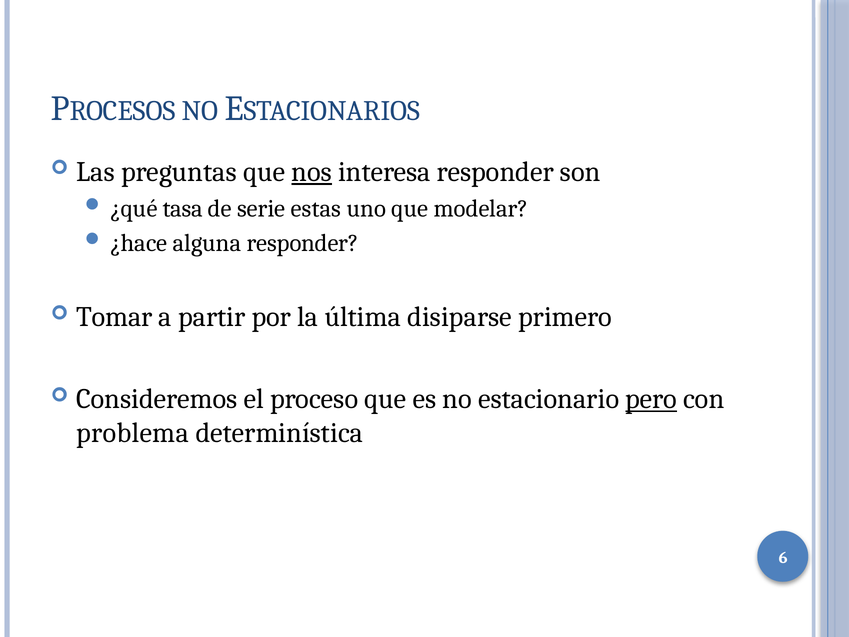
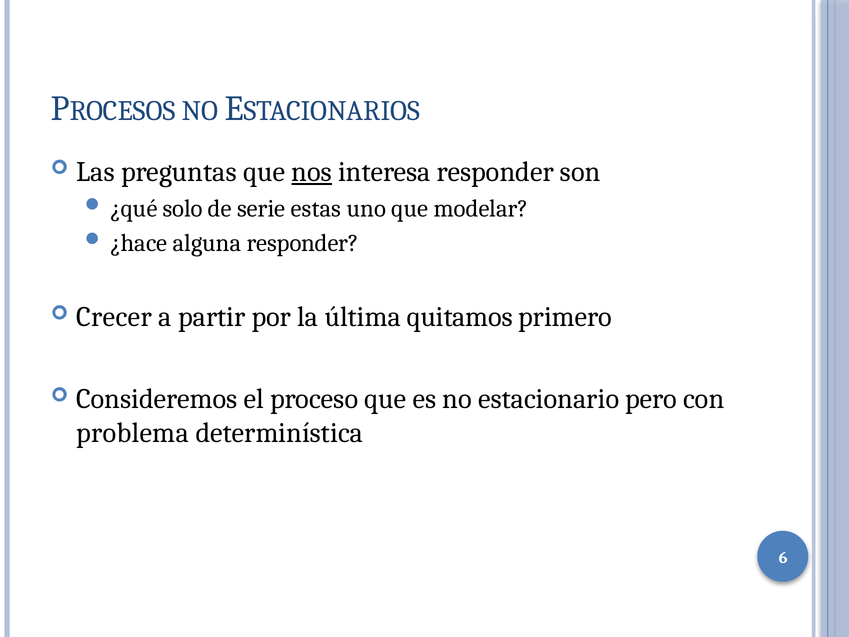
tasa: tasa -> solo (183, 208)
Tomar: Tomar -> Crecer (114, 317)
disiparse: disiparse -> quitamos (460, 317)
pero underline: present -> none (651, 399)
